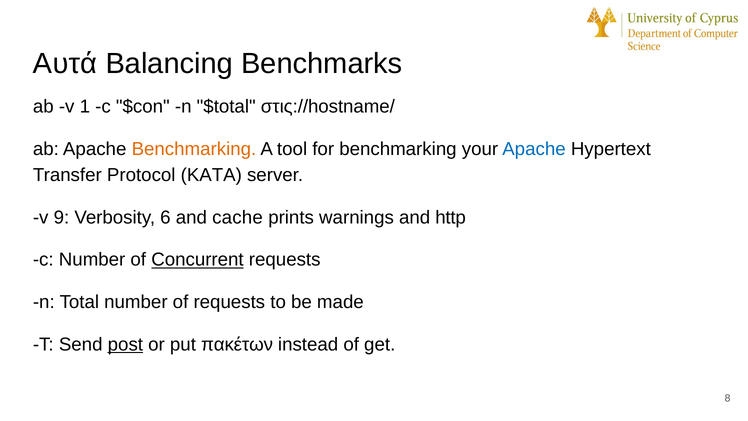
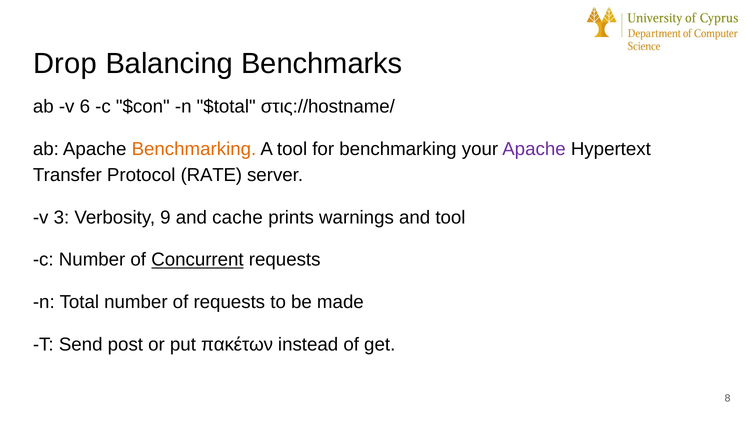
Αυτά: Αυτά -> Drop (65, 63)
1: 1 -> 6 (85, 107)
Apache colour: blue -> purple (534, 149)
ΚΑΤΑ: ΚΑΤΑ -> RATE (211, 175)
9: 9 -> 3 (61, 217)
6: 6 -> 9 (165, 217)
and http: http -> tool (450, 217)
post underline: present -> none (125, 344)
